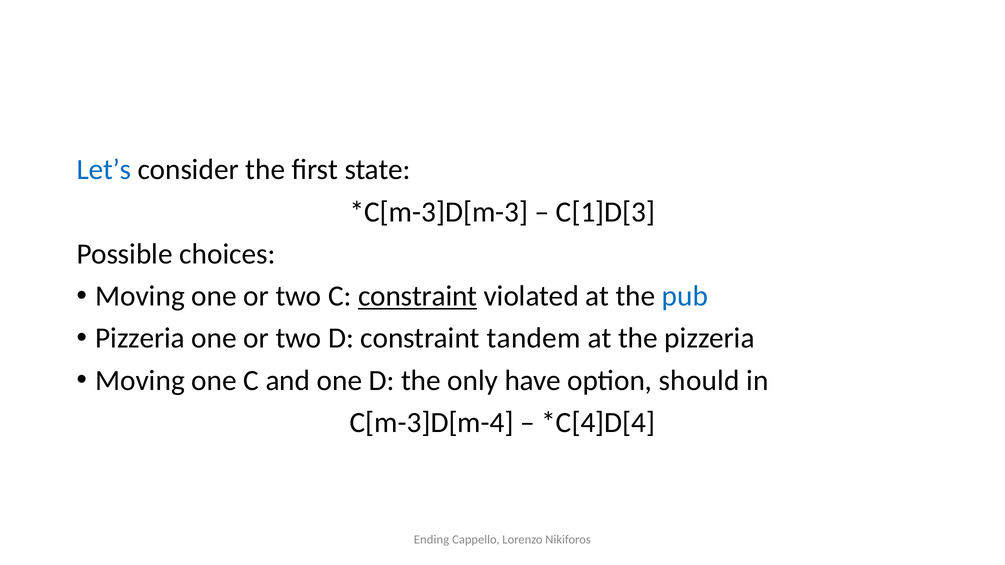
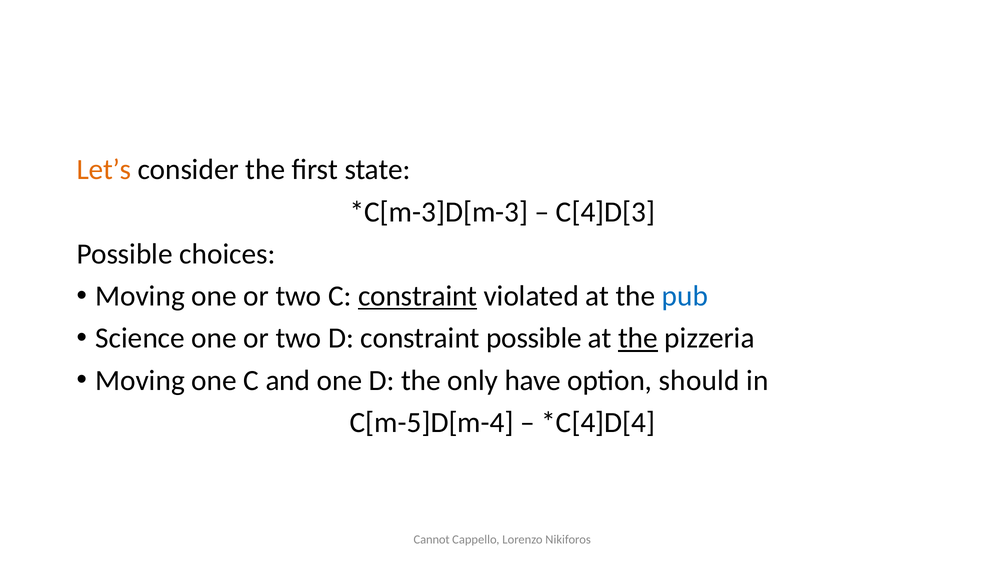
Let’s colour: blue -> orange (104, 170)
C[1]D[3: C[1]D[3 -> C[4]D[3 (606, 212)
Pizzeria: Pizzeria -> Science (140, 338)
constraint tandem: tandem -> possible (534, 338)
the underline: none -> present (638, 338)
C[m-3]D[m-4: C[m-3]D[m-4 -> C[m-5]D[m-4 (432, 423)
Ending: Ending -> Cannot (432, 540)
